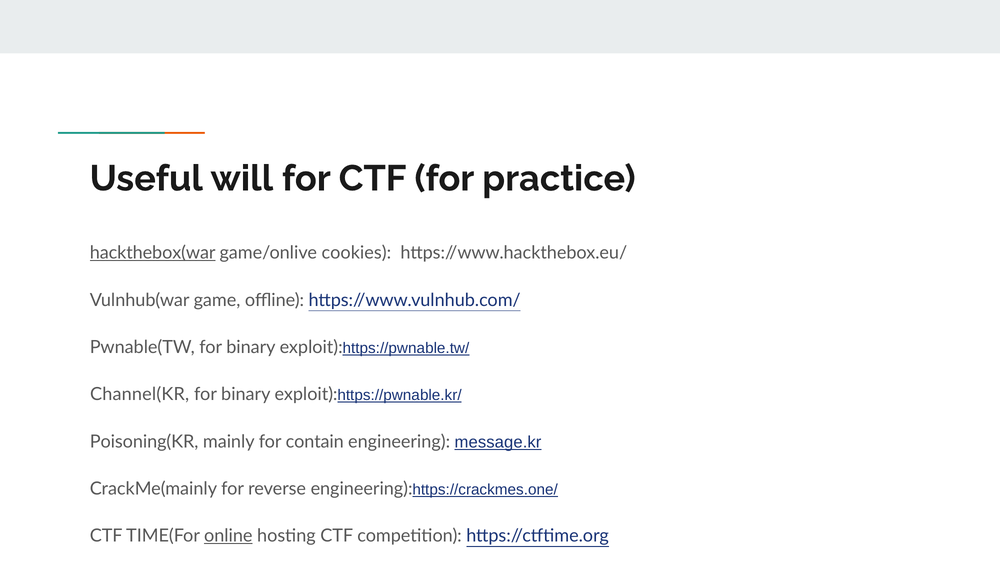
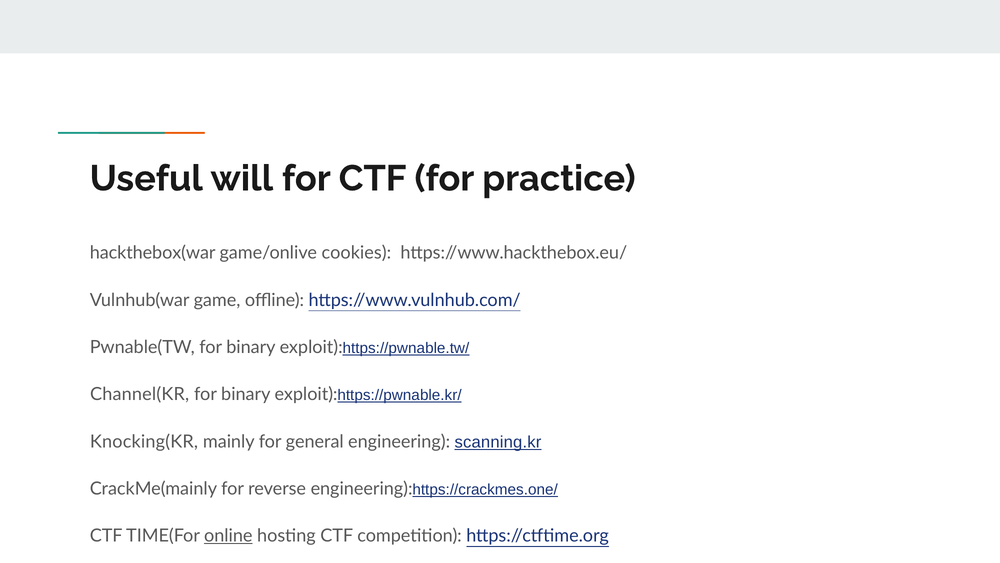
hackthebox(war underline: present -> none (153, 253)
Poisoning(KR: Poisoning(KR -> Knocking(KR (144, 441)
contain: contain -> general (315, 441)
message.kr: message.kr -> scanning.kr (498, 442)
